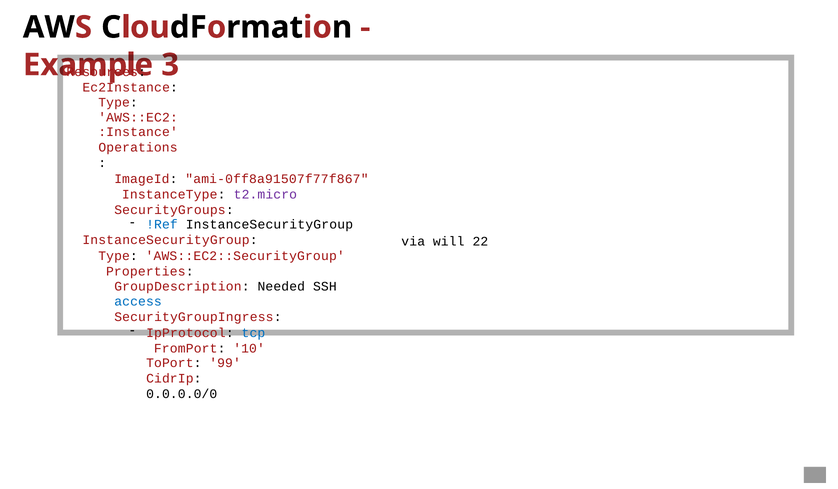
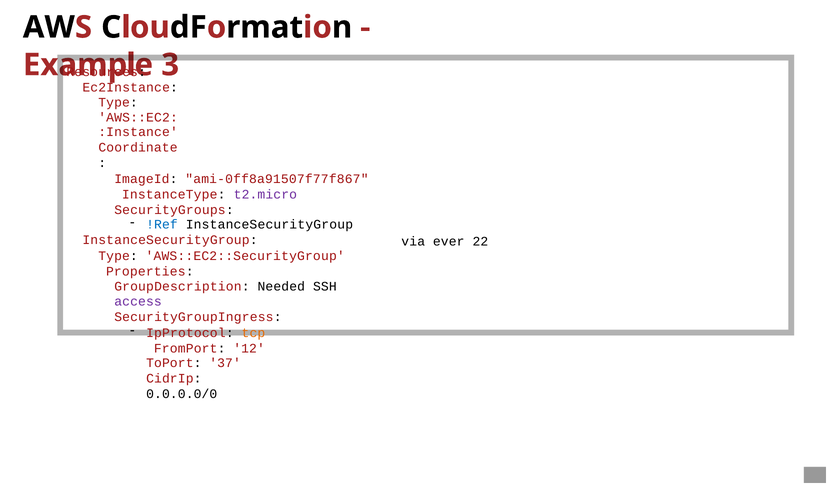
Operations: Operations -> Coordinate (138, 147)
will: will -> ever (449, 241)
access colour: blue -> purple (138, 301)
tcp colour: blue -> orange (253, 333)
10: 10 -> 12 (249, 348)
99: 99 -> 37 (225, 363)
